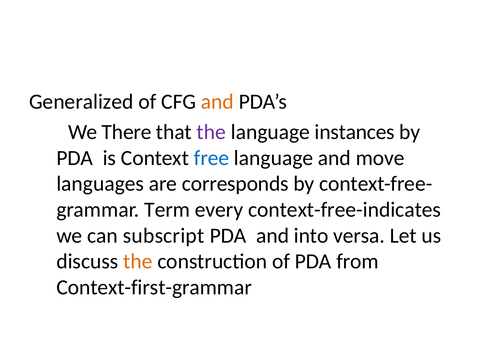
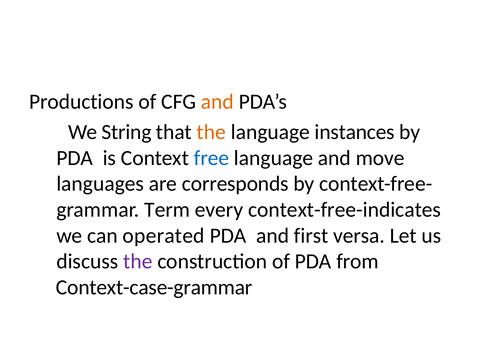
Generalized: Generalized -> Productions (81, 102)
There: There -> String (127, 132)
the colour: purple -> orange (211, 132)
subscript: subscript -> operated (164, 235)
into: into -> first (311, 235)
the colour: orange -> purple (138, 261)
Context-first-grammar: Context-first-grammar -> Context-case-grammar (154, 287)
